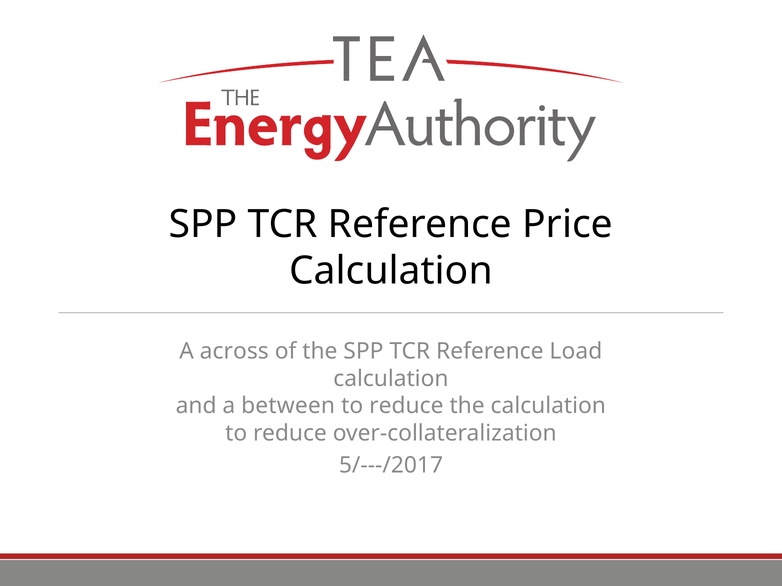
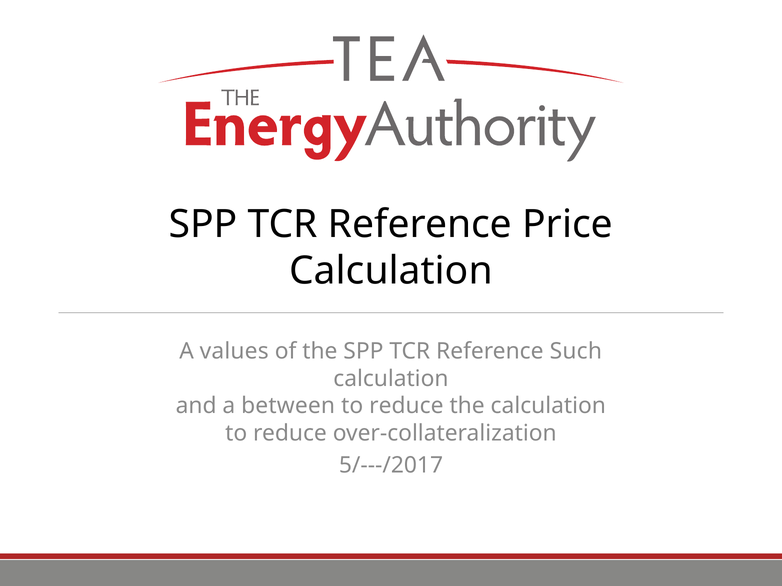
across: across -> values (234, 352)
Load: Load -> Such (576, 352)
